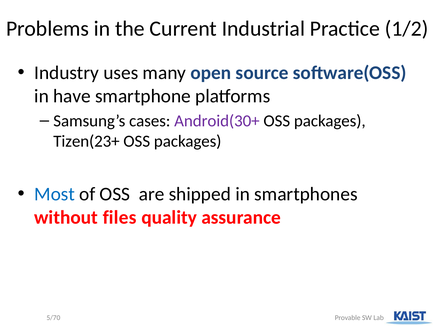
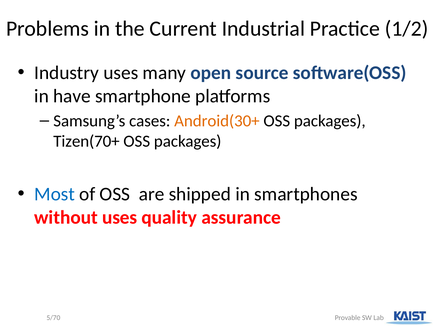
Android(30+ colour: purple -> orange (217, 121)
Tizen(23+: Tizen(23+ -> Tizen(70+ (86, 141)
without files: files -> uses (120, 217)
